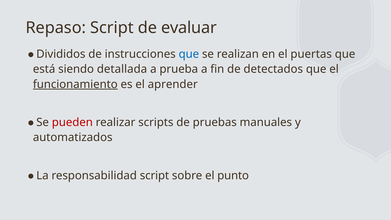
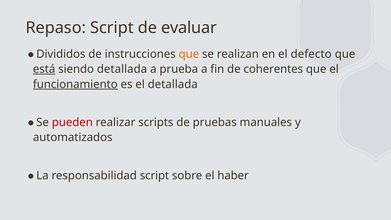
que colour: blue -> orange (189, 54)
puertas: puertas -> defecto (311, 54)
está underline: none -> present (44, 69)
detectados: detectados -> coherentes (273, 69)
el aprender: aprender -> detallada (173, 84)
punto: punto -> haber (233, 176)
